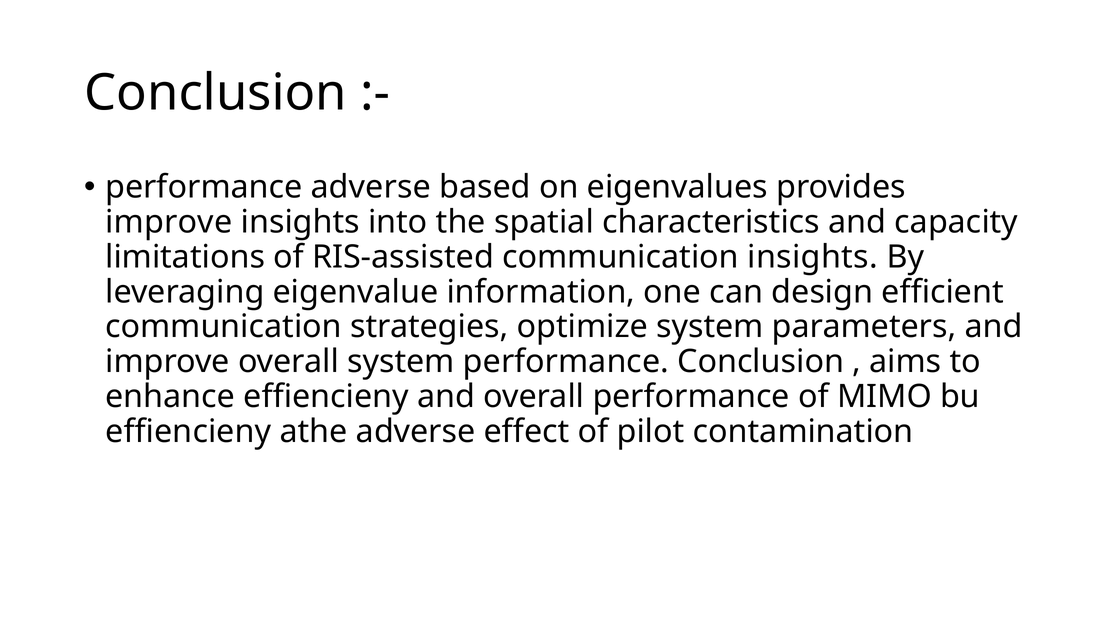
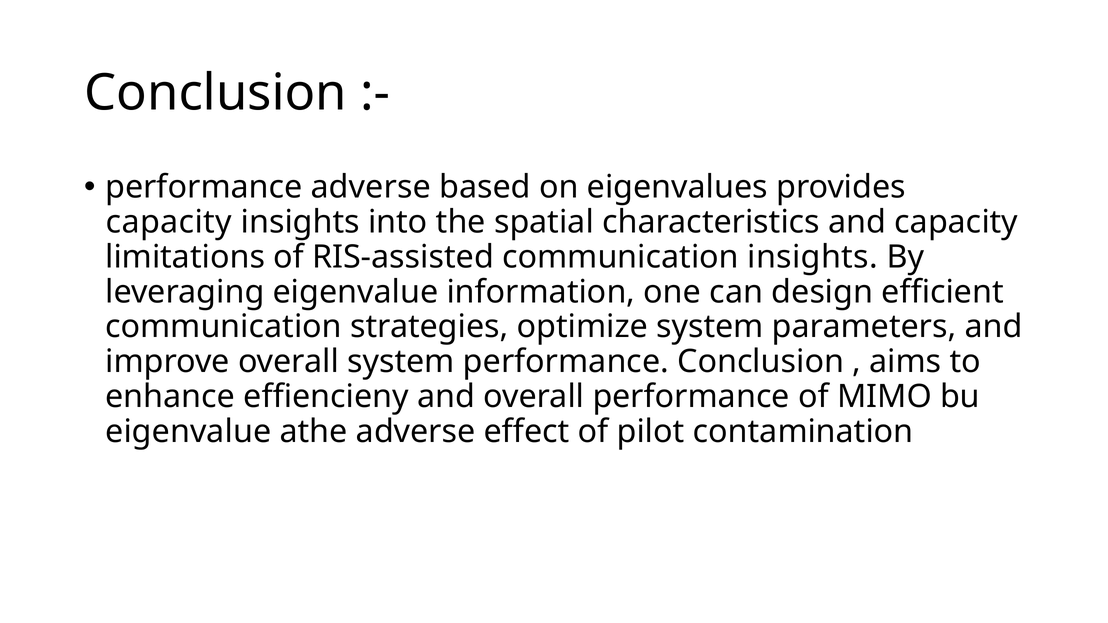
improve: improve -> capacity (169, 222)
effiencieny: effiencieny -> eigenvalue (188, 432)
